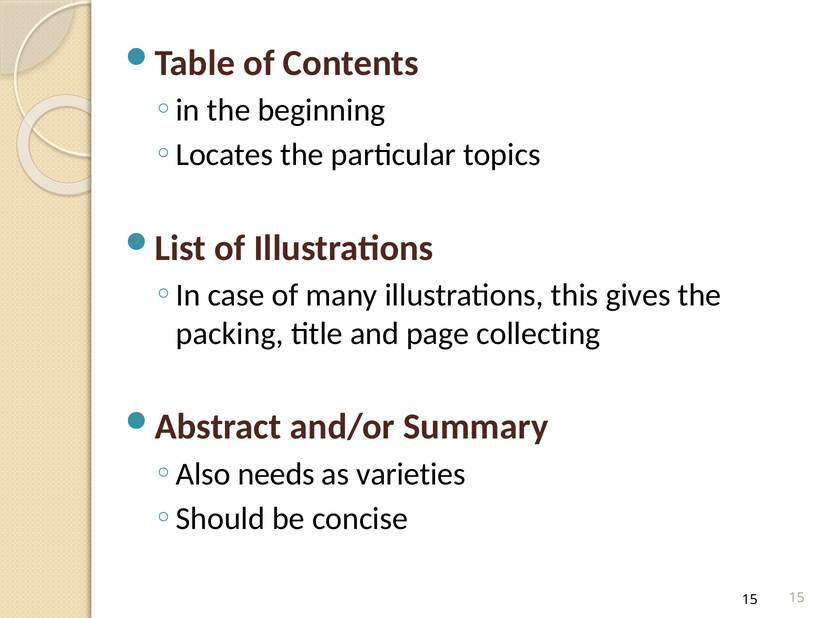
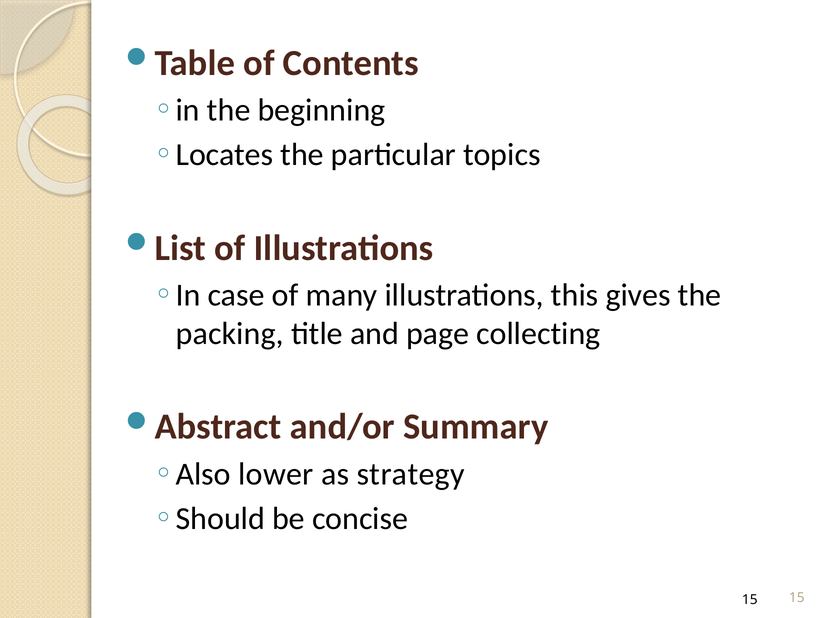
needs: needs -> lower (276, 474)
varieties: varieties -> strategy (411, 474)
